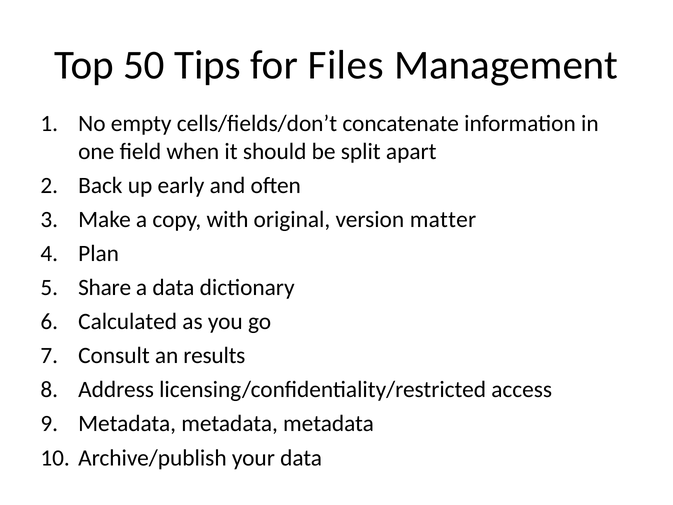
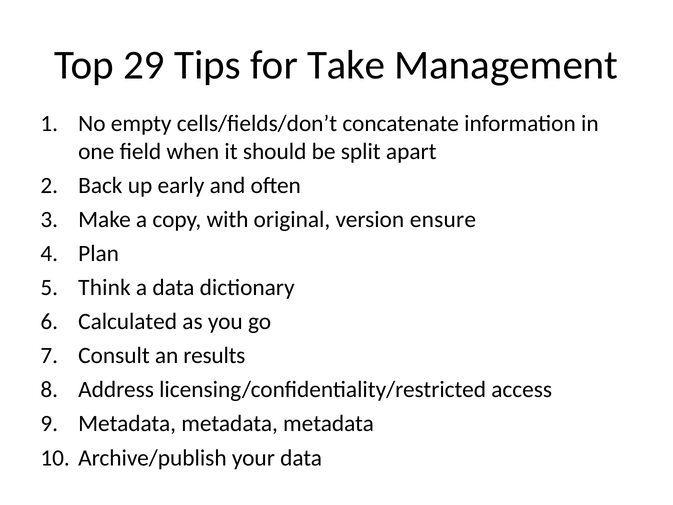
50: 50 -> 29 (144, 65)
Files: Files -> Take (346, 65)
matter: matter -> ensure (443, 219)
Share: Share -> Think (104, 287)
